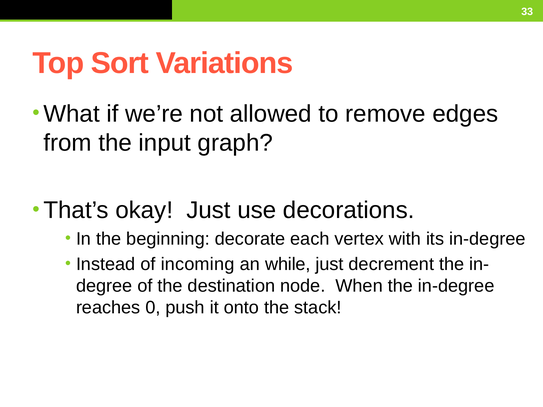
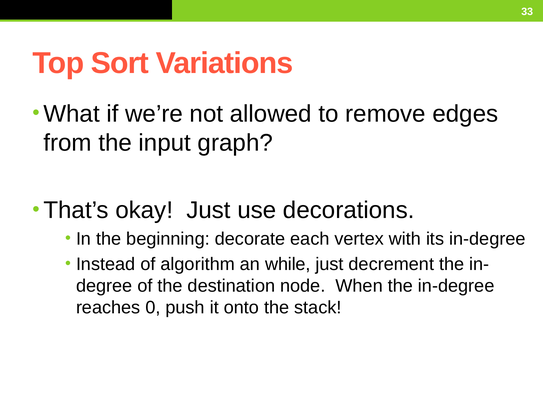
incoming: incoming -> algorithm (198, 264)
